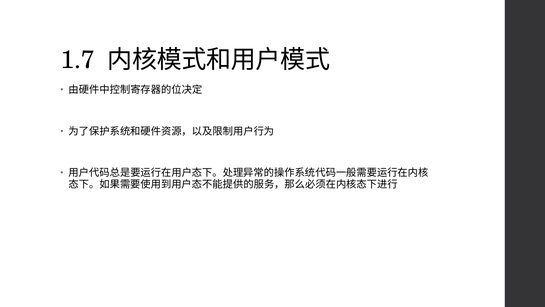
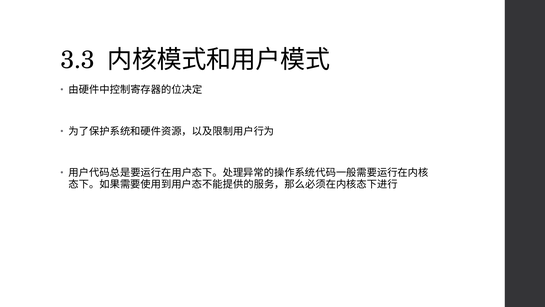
1.7: 1.7 -> 3.3 (78, 60)
